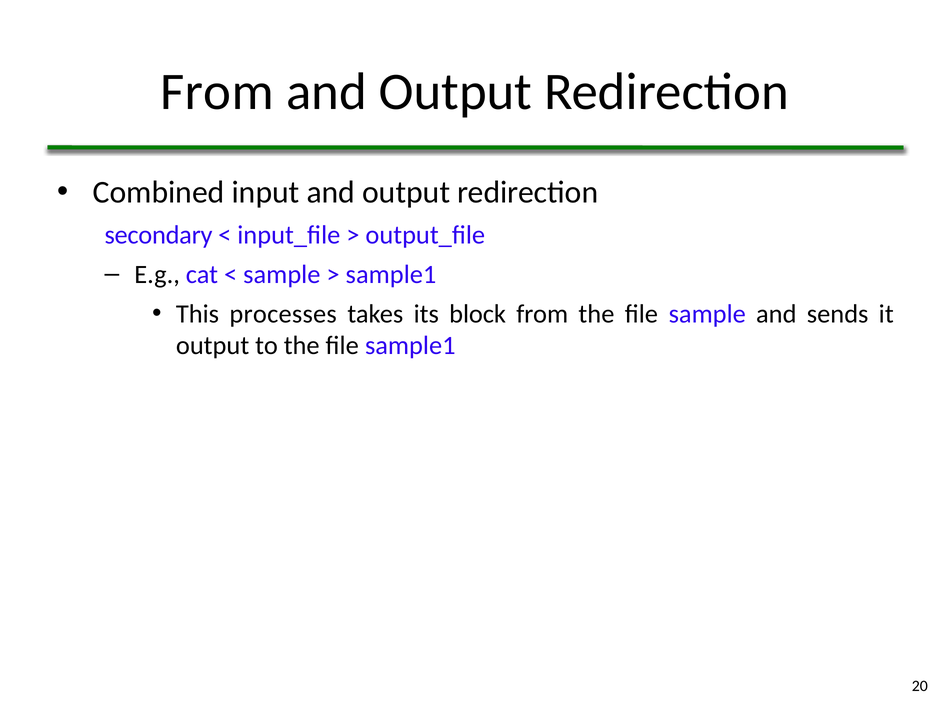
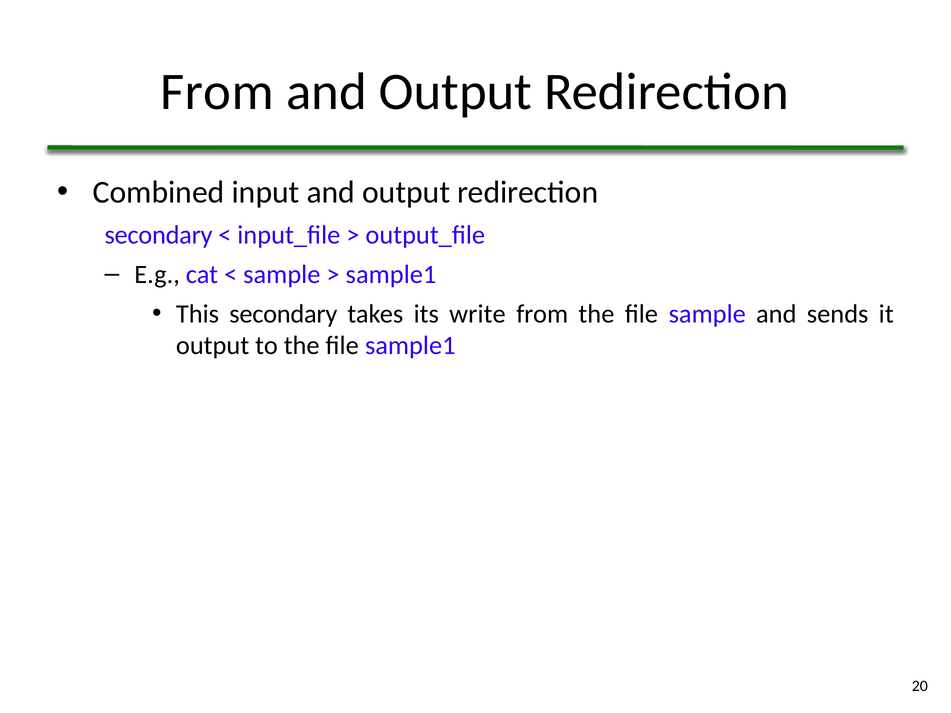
This processes: processes -> secondary (283, 314)
block: block -> write (477, 314)
